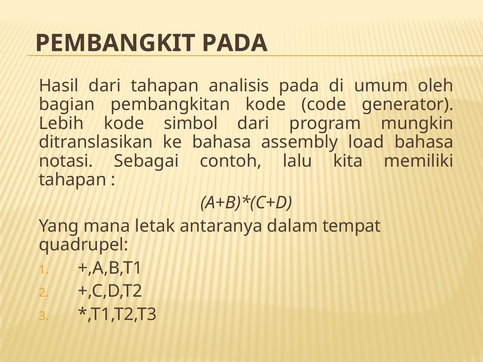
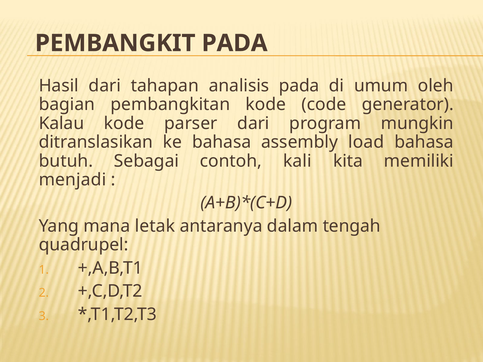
Lebih: Lebih -> Kalau (61, 123)
simbol: simbol -> parser (191, 123)
notasi: notasi -> butuh (66, 161)
lalu: lalu -> kali (297, 161)
tahapan: tahapan -> menjadi (73, 180)
tempat: tempat -> tengah (352, 226)
